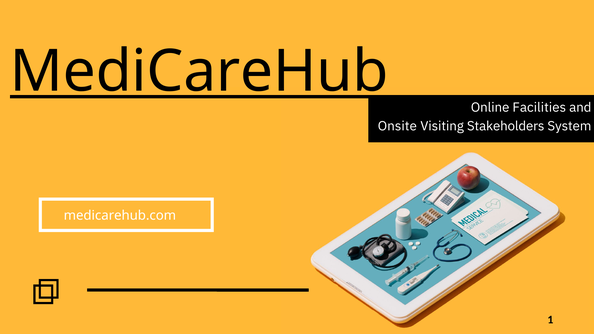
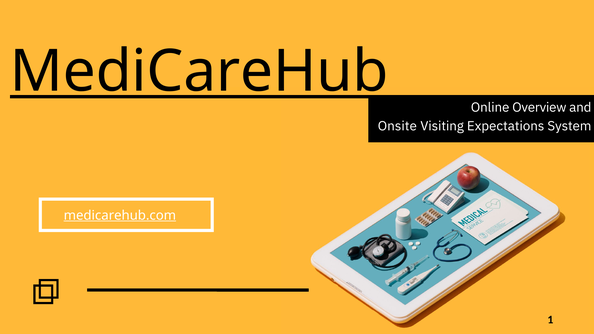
Facilities: Facilities -> Overview (539, 108)
Stakeholders: Stakeholders -> Expectations (506, 126)
medicarehub.com underline: none -> present (120, 215)
